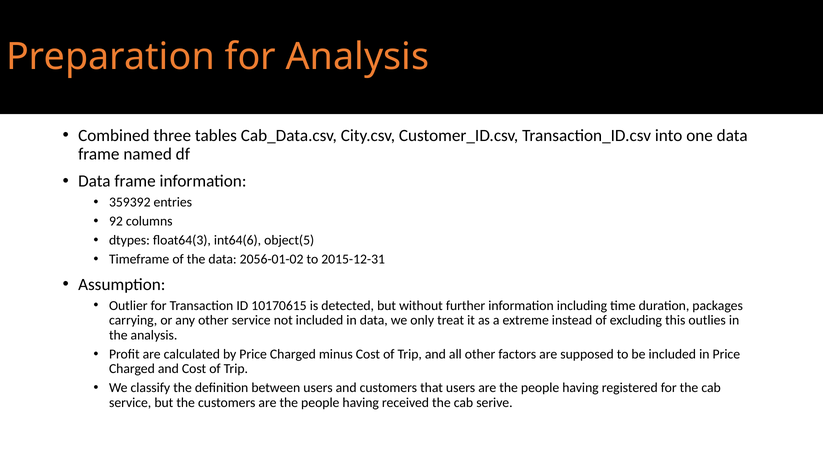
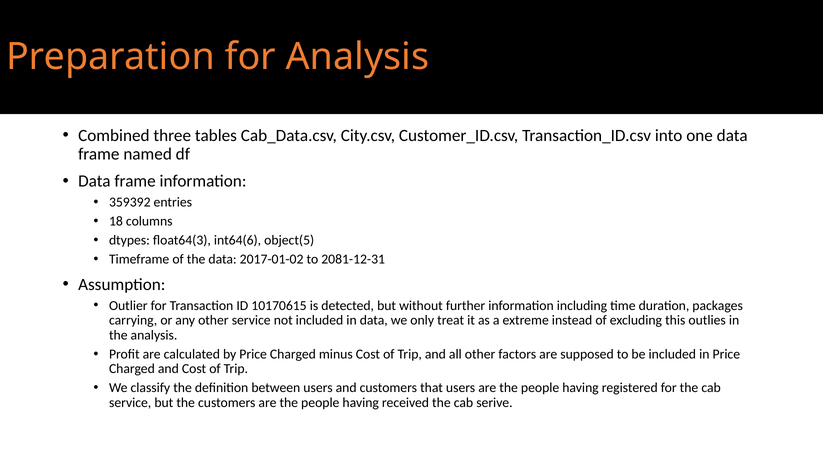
92: 92 -> 18 (116, 221)
2056-01-02: 2056-01-02 -> 2017-01-02 (272, 259)
2015-12-31: 2015-12-31 -> 2081-12-31 (353, 259)
